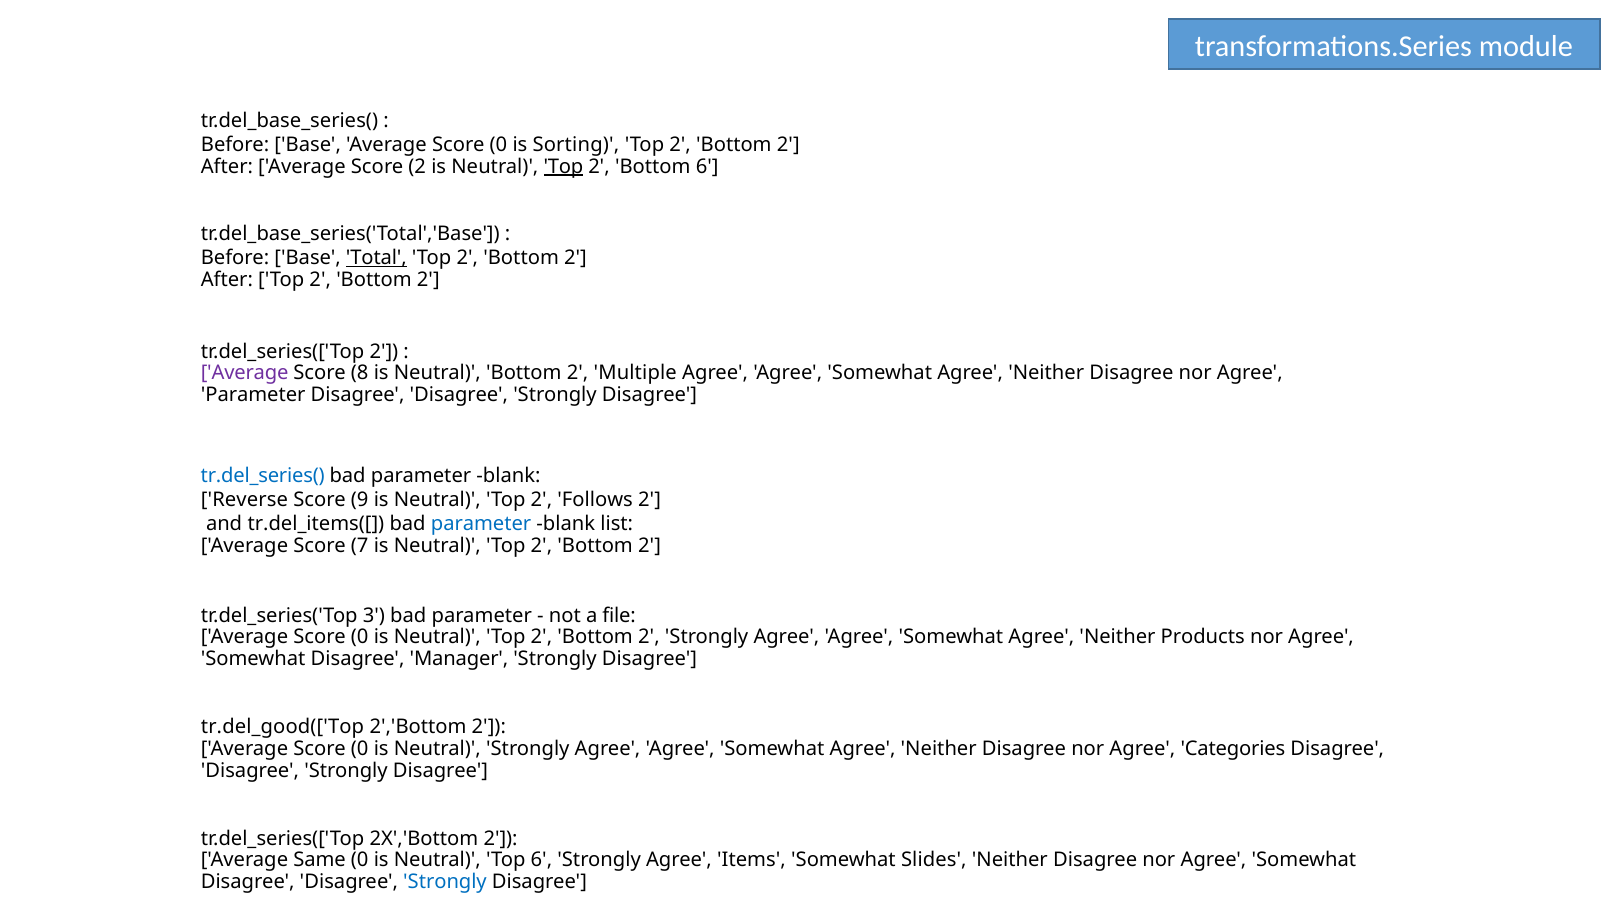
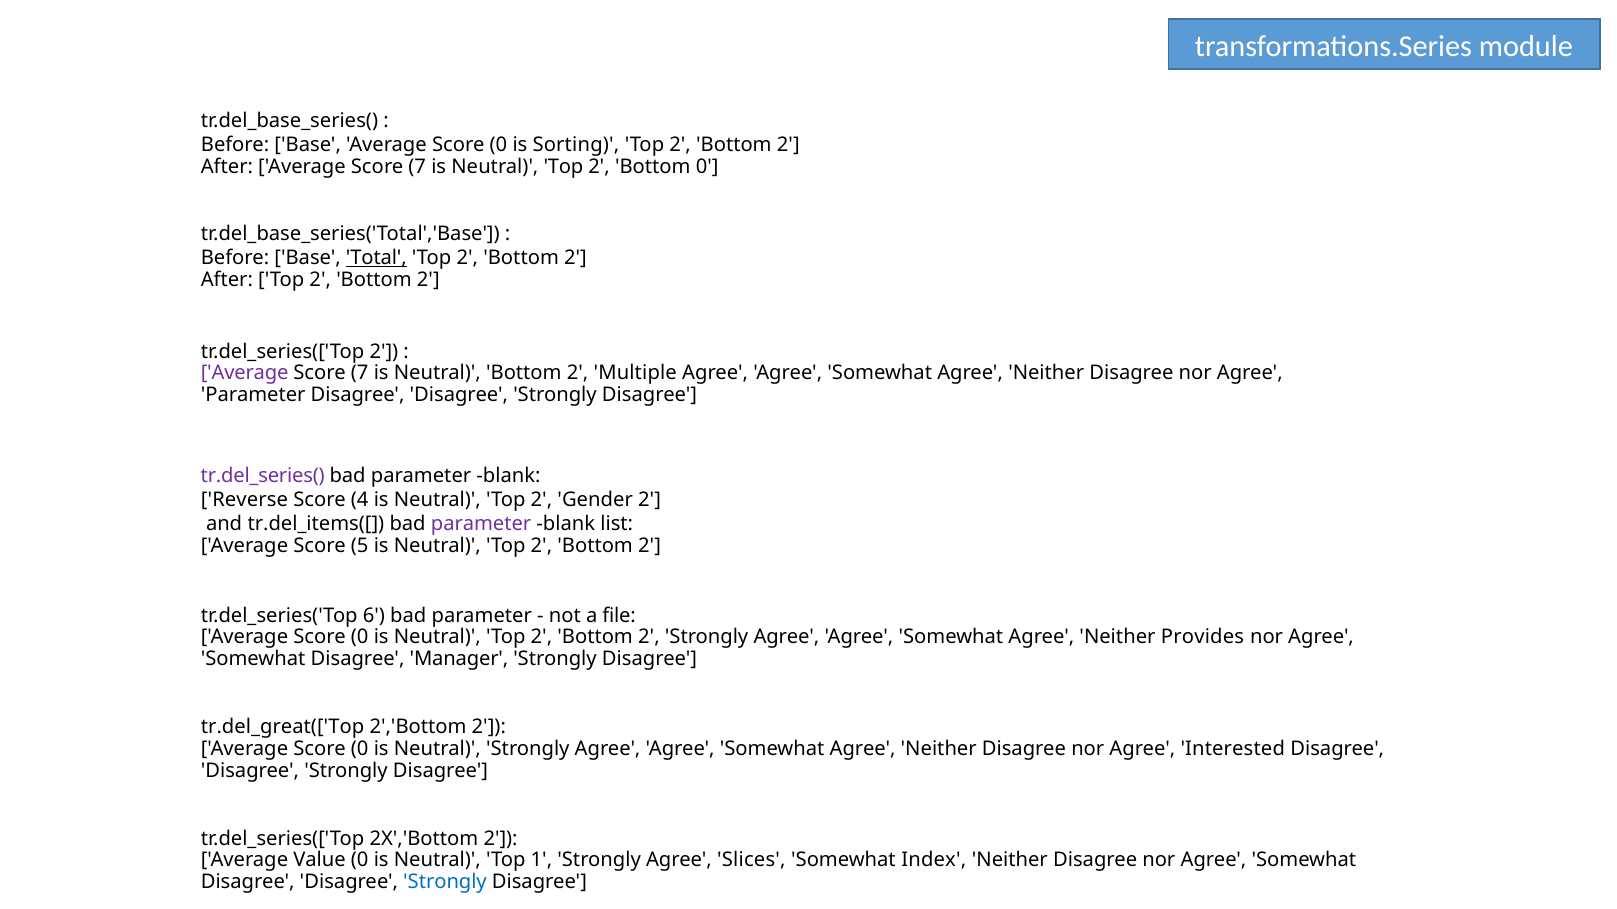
After Average Score 2: 2 -> 7 (417, 166)
Top underline: present -> none (563, 166)
Bottom 6: 6 -> 0 (707, 166)
8: 8 -> 7 (360, 373)
tr.del_series( colour: blue -> purple (263, 476)
9: 9 -> 4 (360, 500)
Follows: Follows -> Gender (595, 500)
parameter colour: blue -> purple (481, 524)
7: 7 -> 5 (360, 546)
3: 3 -> 6 (374, 616)
Products: Products -> Provides (1203, 638)
tr.del_good(['Top: tr.del_good(['Top -> tr.del_great(['Top (283, 728)
Categories: Categories -> Interested (1233, 749)
Same: Same -> Value (320, 861)
Top 6: 6 -> 1 (541, 861)
Items: Items -> Slices (751, 861)
Slides: Slides -> Index (934, 861)
